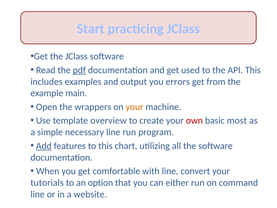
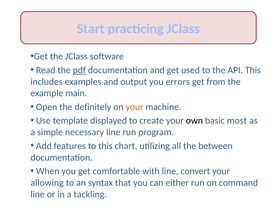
wrappers: wrappers -> definitely (93, 107)
overview: overview -> displayed (109, 120)
own colour: red -> black (194, 120)
Add underline: present -> none (44, 146)
the software: software -> between (216, 146)
tutorials: tutorials -> allowing (47, 182)
option: option -> syntax (100, 182)
website: website -> tackling (90, 194)
